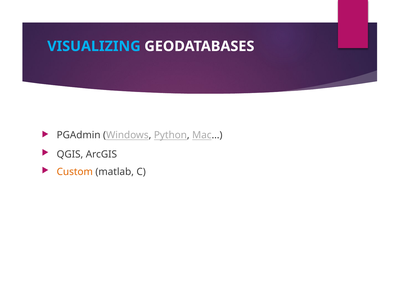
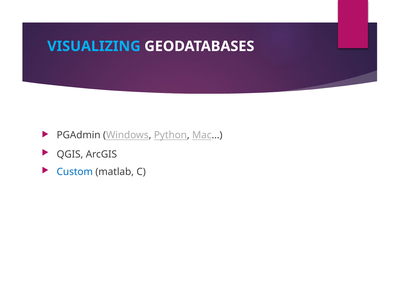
Custom colour: orange -> blue (75, 171)
